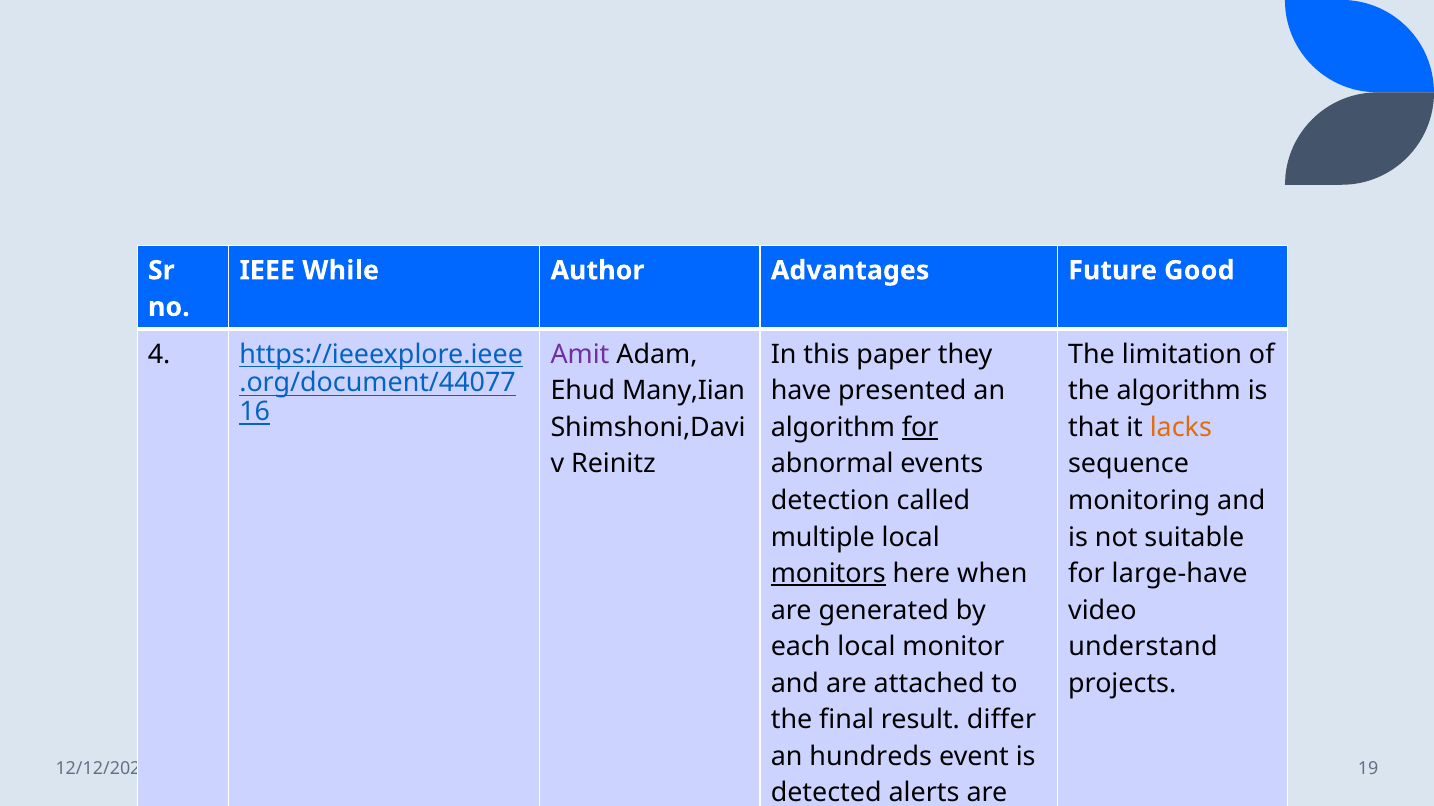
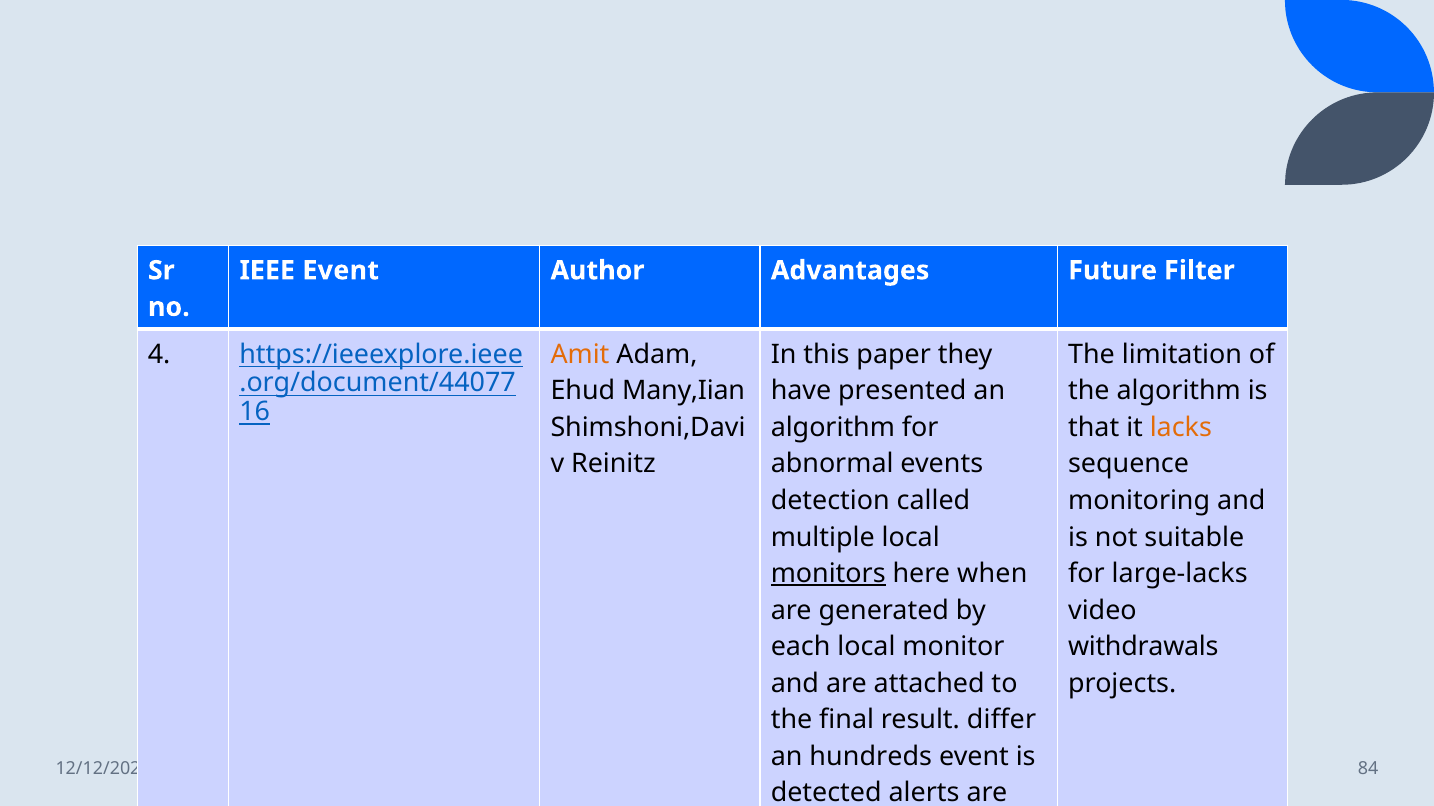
IEEE While: While -> Event (341, 271)
Good: Good -> Filter (1199, 271)
Amit colour: purple -> orange (580, 355)
for underline: present -> none (920, 428)
large-have: large-have -> large-lacks (1180, 574)
understand: understand -> withdrawals (1143, 647)
19: 19 -> 84 (1368, 769)
